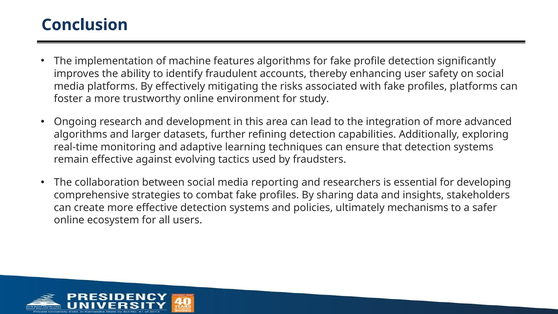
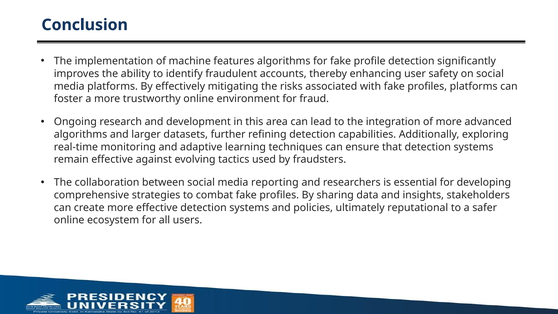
study: study -> fraud (314, 99)
mechanisms: mechanisms -> reputational (418, 208)
